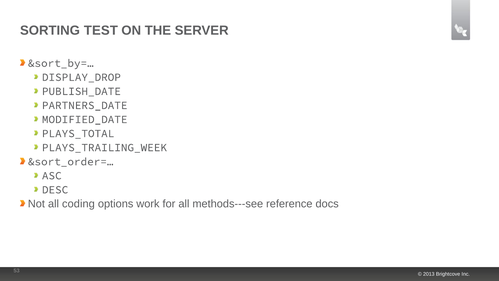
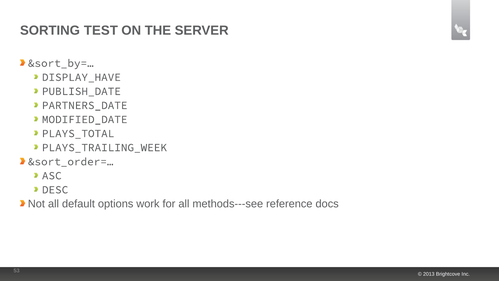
DISPLAY_DROP: DISPLAY_DROP -> DISPLAY_HAVE (81, 77)
coding: coding -> default (78, 204)
